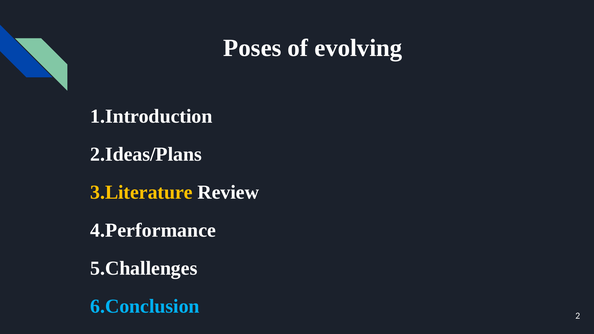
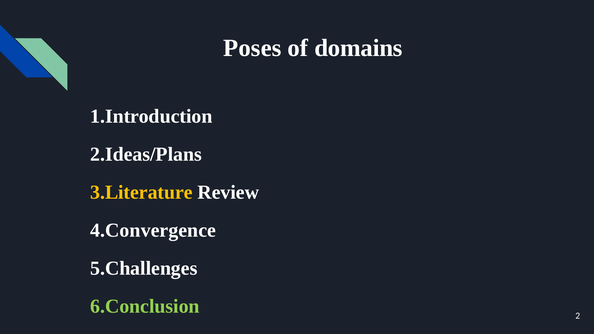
evolving: evolving -> domains (358, 48)
4.Performance: 4.Performance -> 4.Convergence (153, 230)
6.Conclusion colour: light blue -> light green (145, 306)
